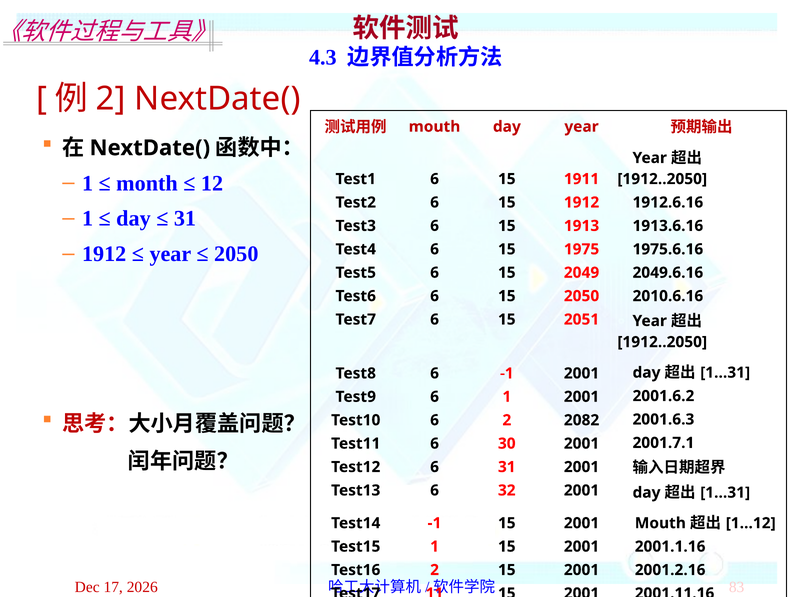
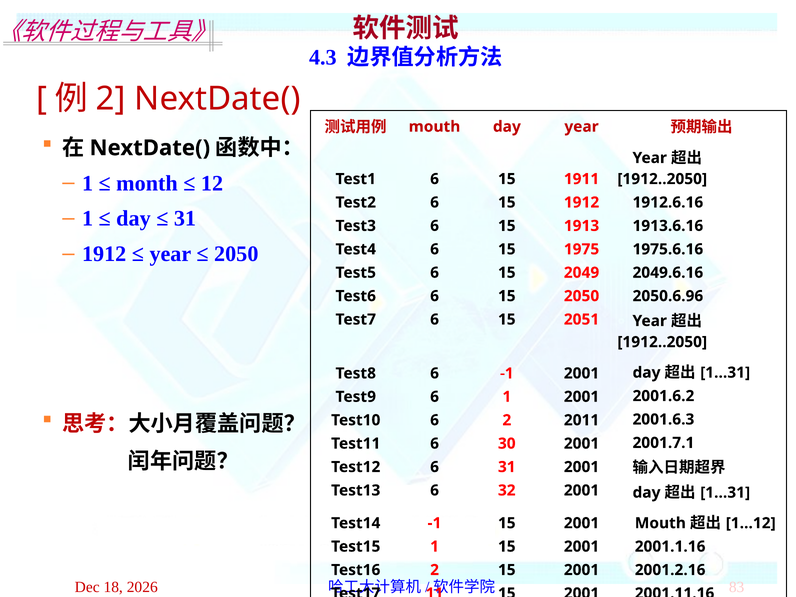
2010.6.16: 2010.6.16 -> 2050.6.96 (668, 296)
2082: 2082 -> 2011 (582, 420)
17: 17 -> 18 (113, 587)
